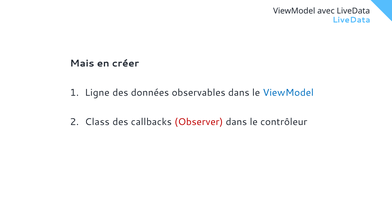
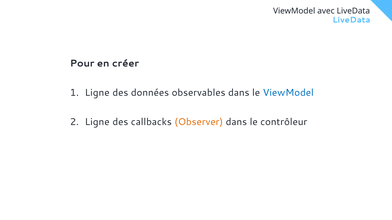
Mais: Mais -> Pour (82, 63)
Class: Class -> Ligne (97, 122)
Observer colour: red -> orange (199, 122)
